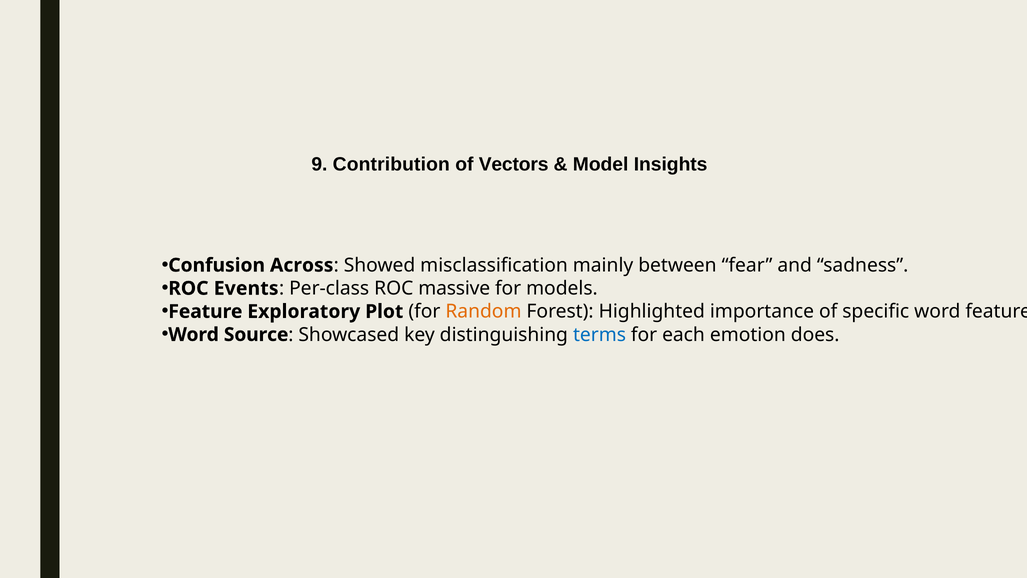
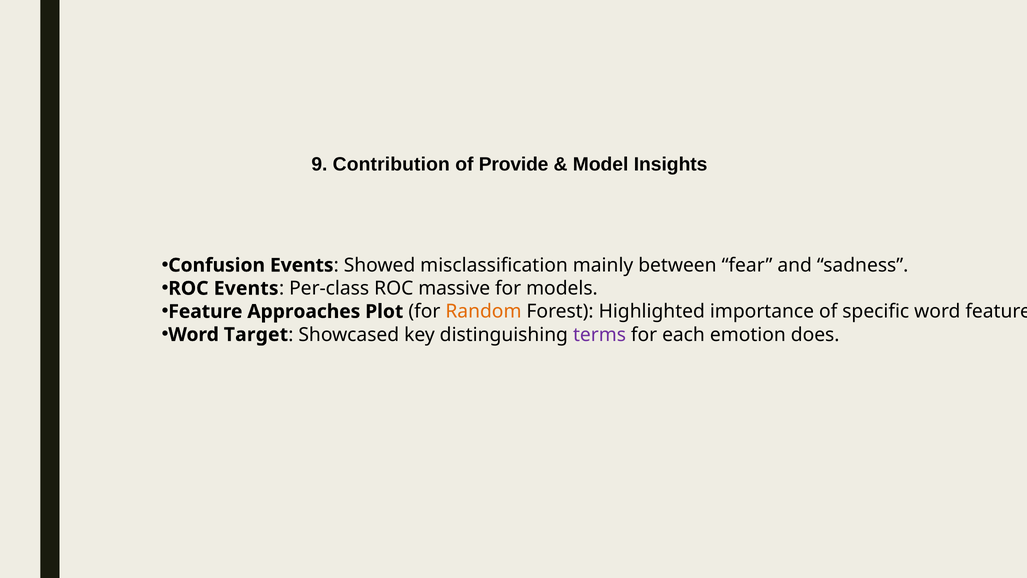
Vectors: Vectors -> Provide (514, 164)
Confusion Across: Across -> Events (302, 265)
Exploratory: Exploratory -> Approaches (304, 311)
Source: Source -> Target (256, 334)
terms colour: blue -> purple (600, 334)
